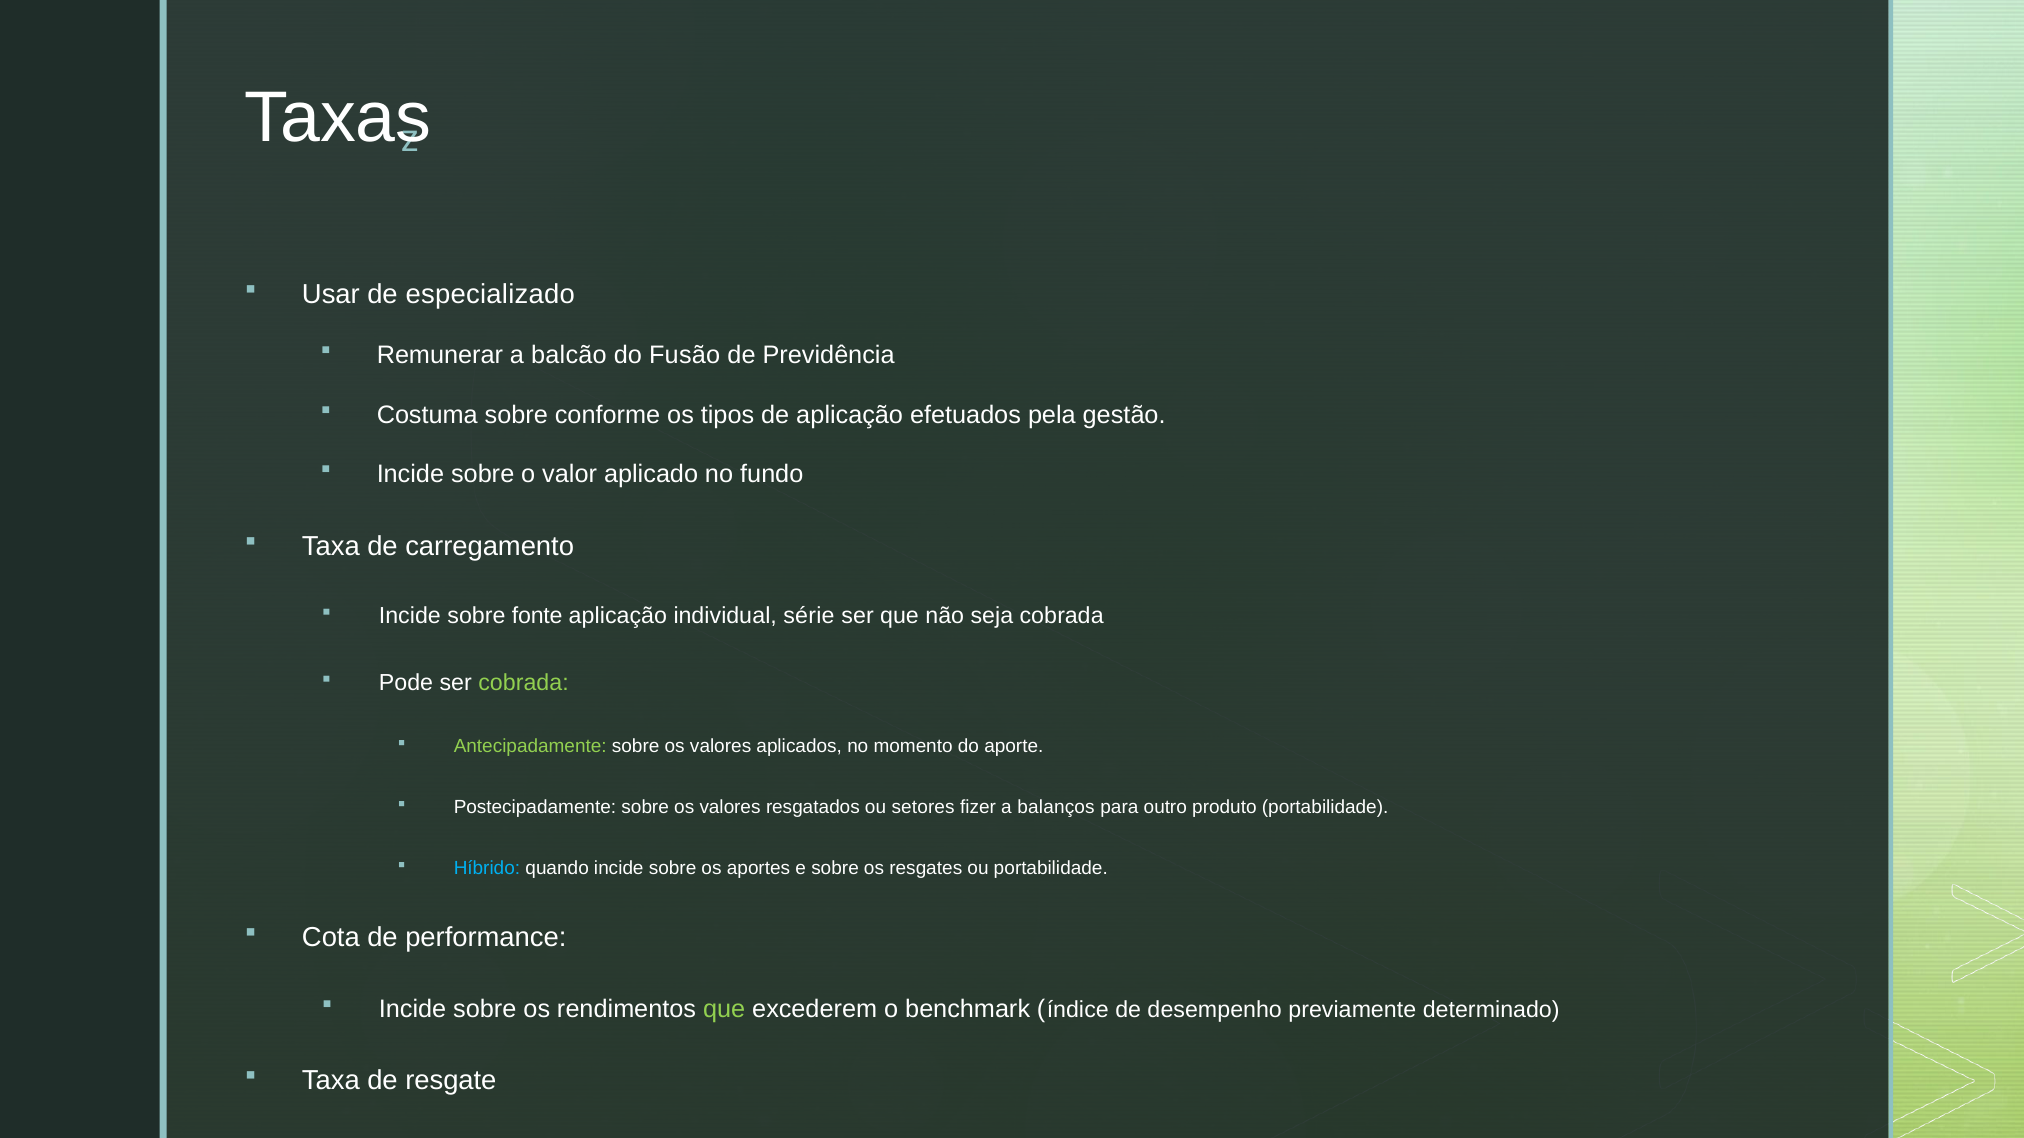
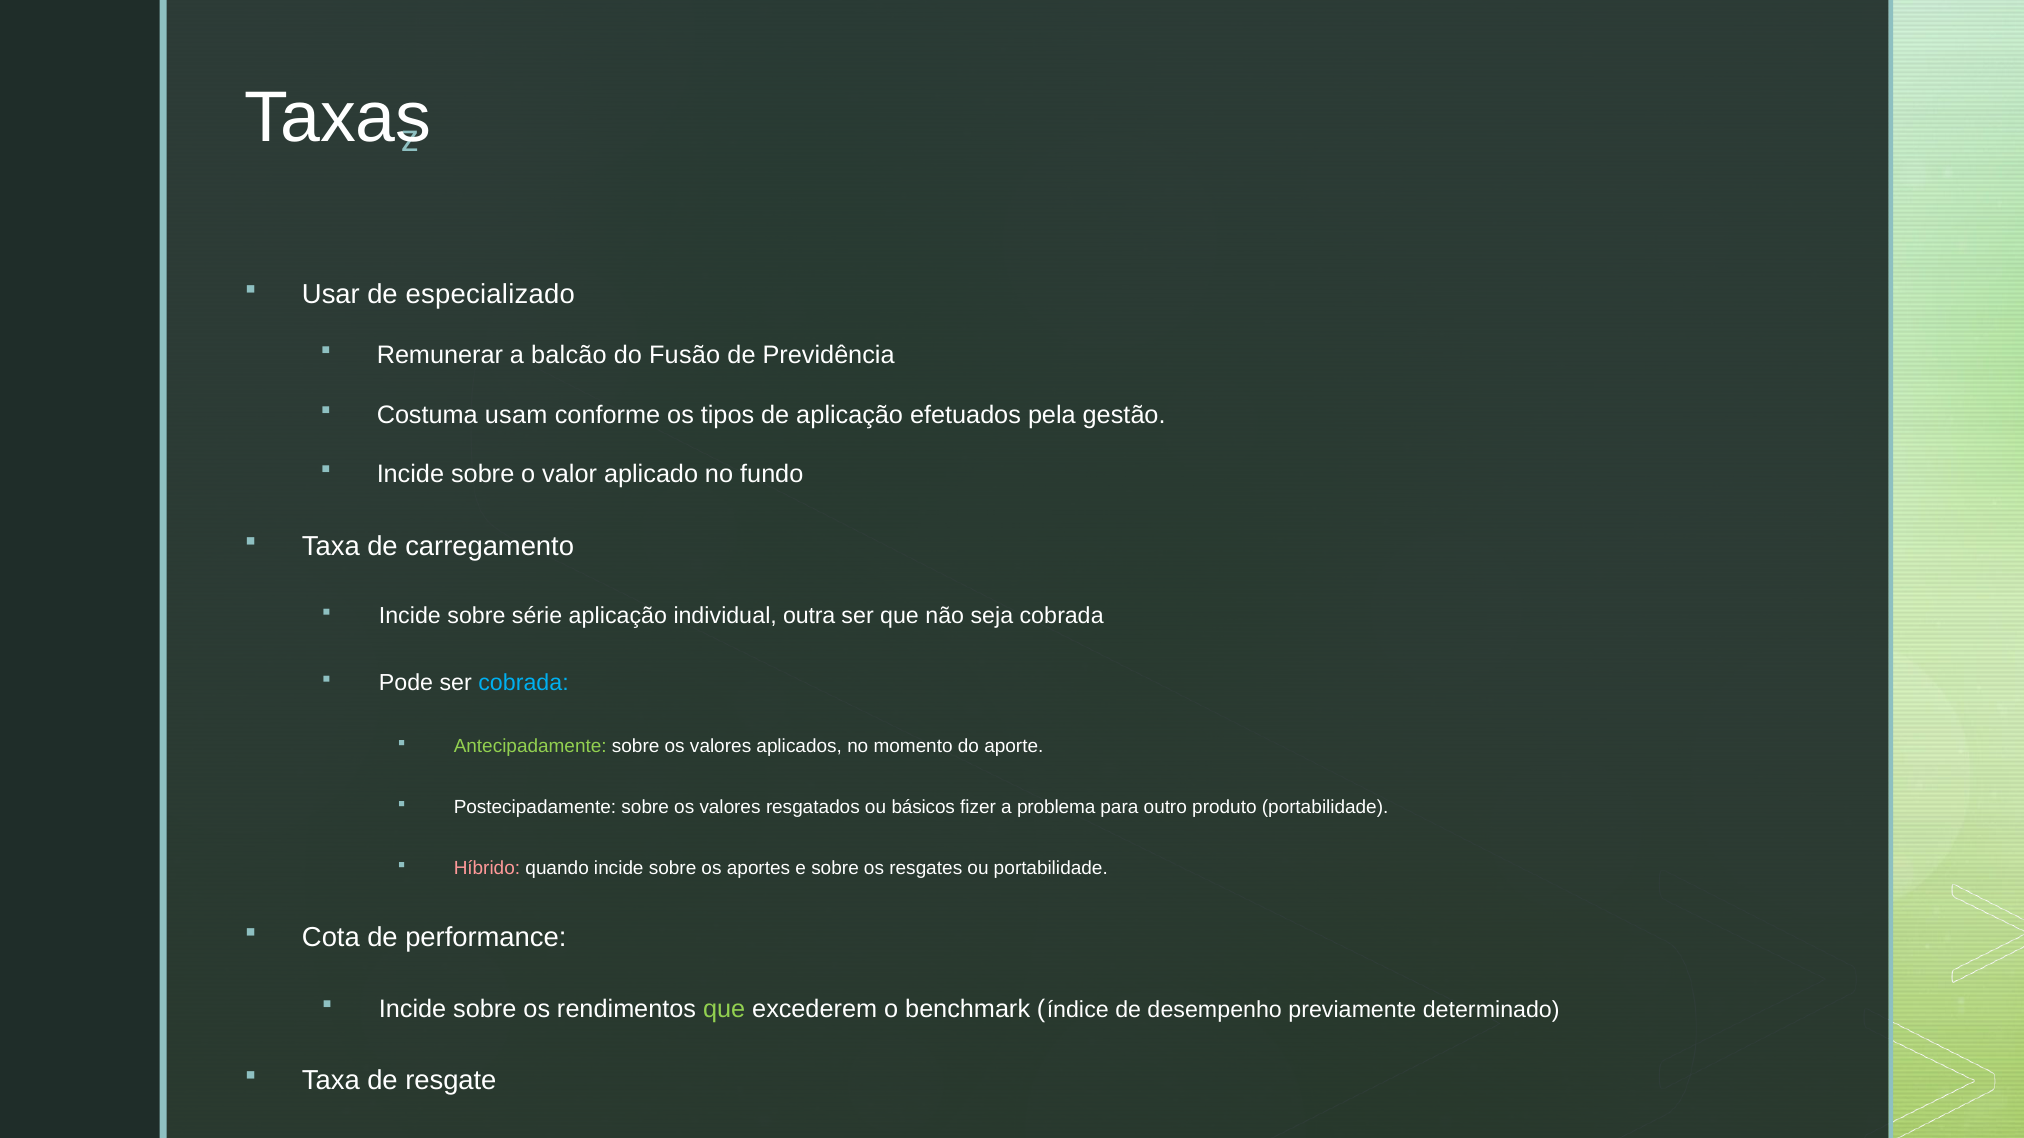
Costuma sobre: sobre -> usam (516, 415)
fonte: fonte -> série (537, 616)
série: série -> outra (809, 616)
cobrada colour: light green -> light blue (524, 683)
setores: setores -> básicos (923, 808)
balanços: balanços -> problema (1056, 808)
Híbrido colour: light blue -> pink (487, 869)
